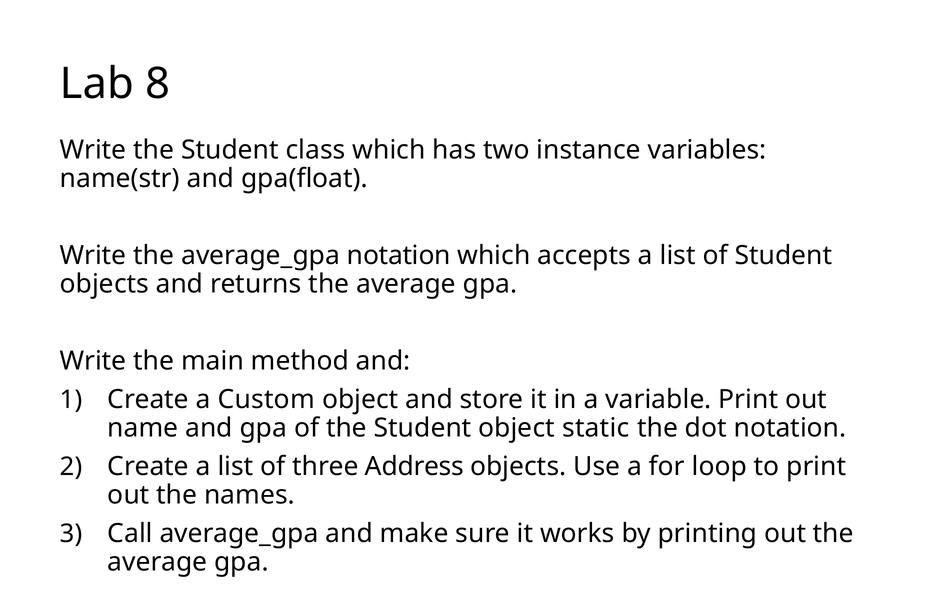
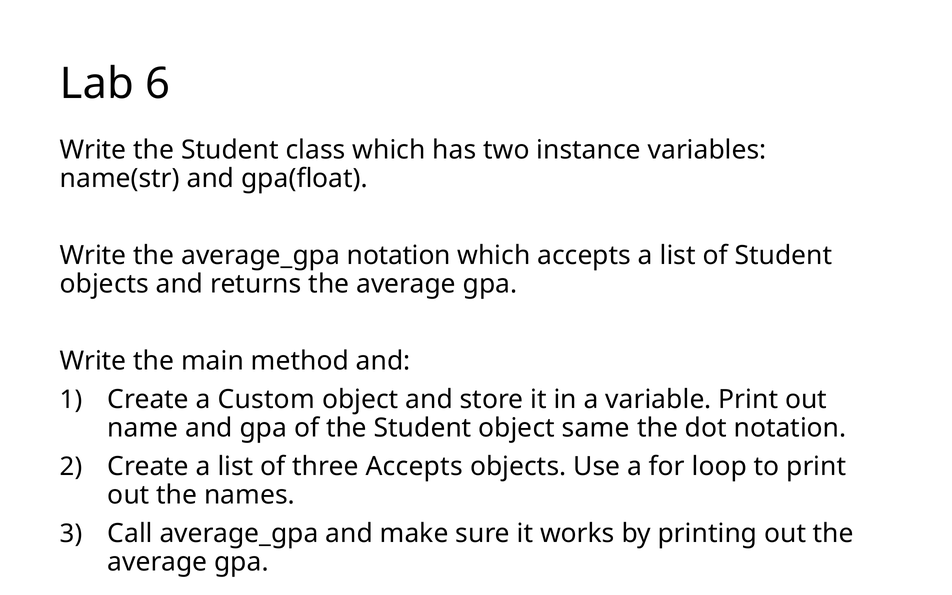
8: 8 -> 6 (158, 84)
static: static -> same (596, 428)
three Address: Address -> Accepts (414, 466)
